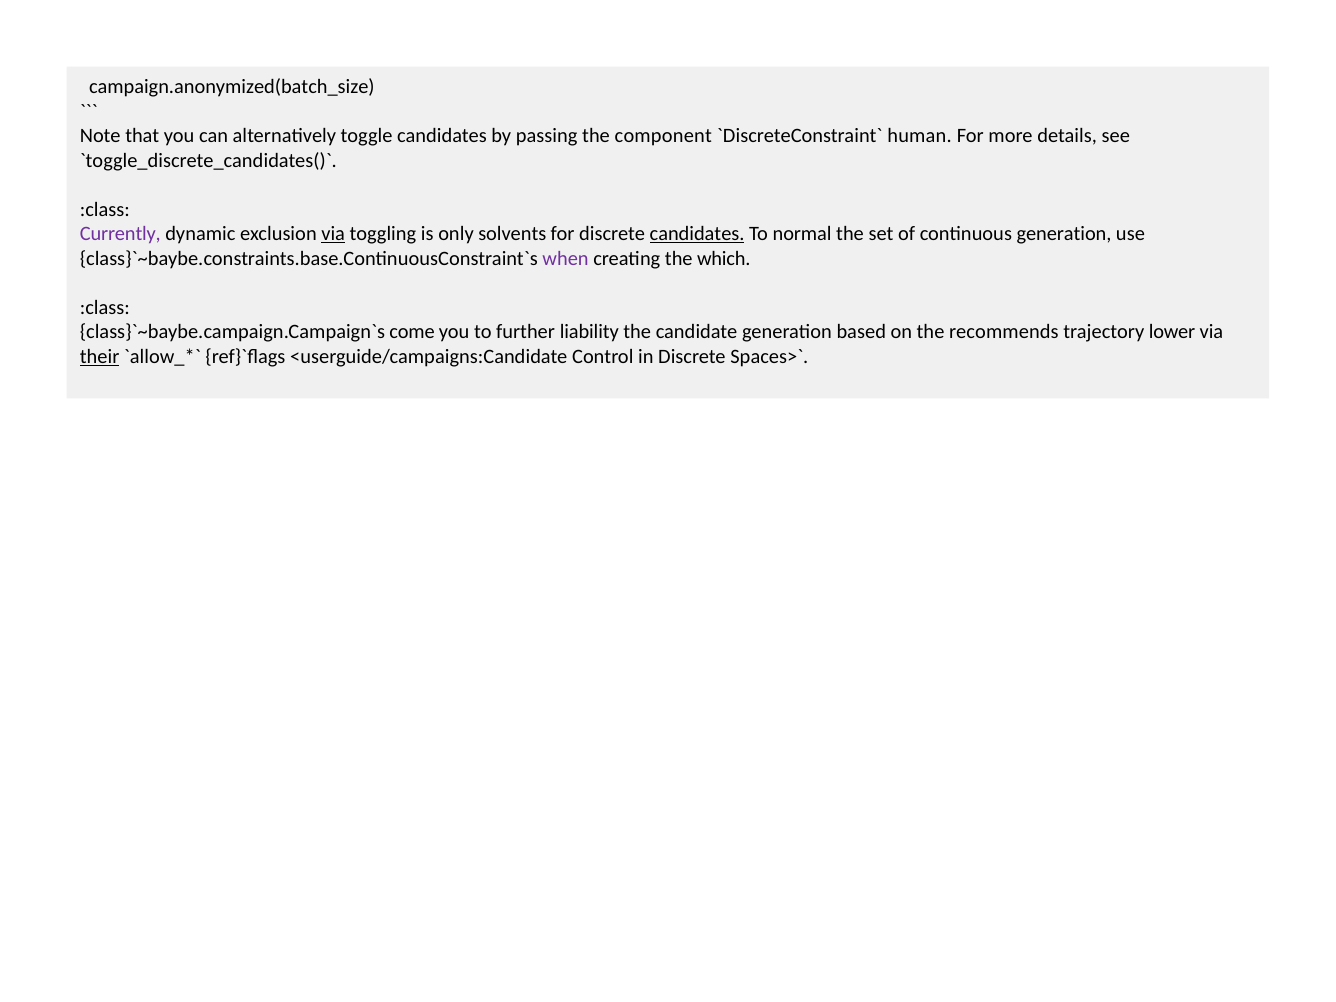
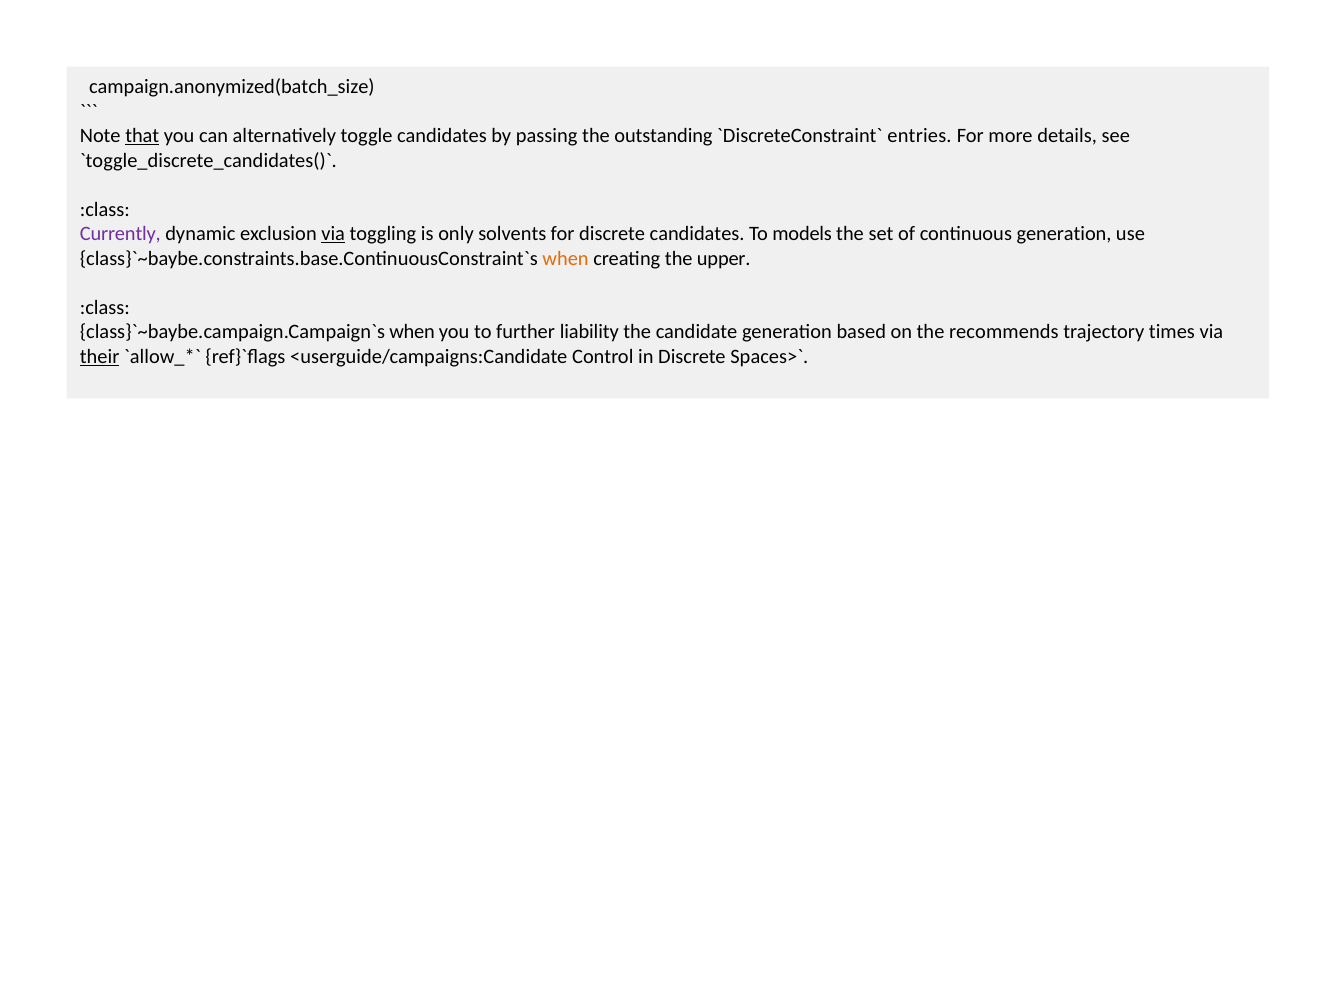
that underline: none -> present (142, 136)
component: component -> outstanding (663, 136)
human: human -> entries (920, 136)
candidates underline: present -> none (697, 234)
normal: normal -> models (802, 234)
when colour: purple -> orange (566, 259)
which: which -> upper (724, 259)
come: come -> when (412, 332)
lower: lower -> times (1172, 332)
